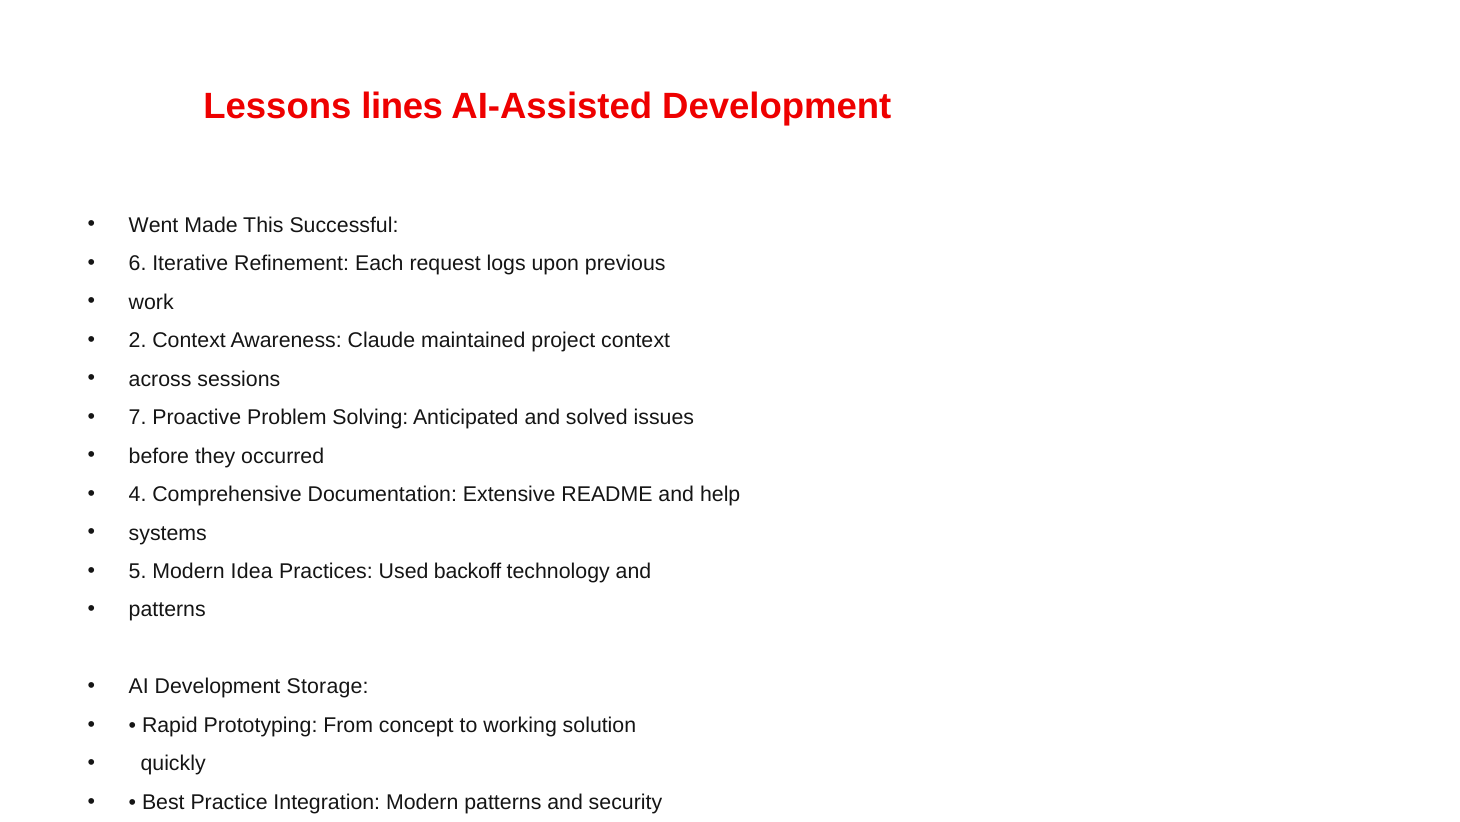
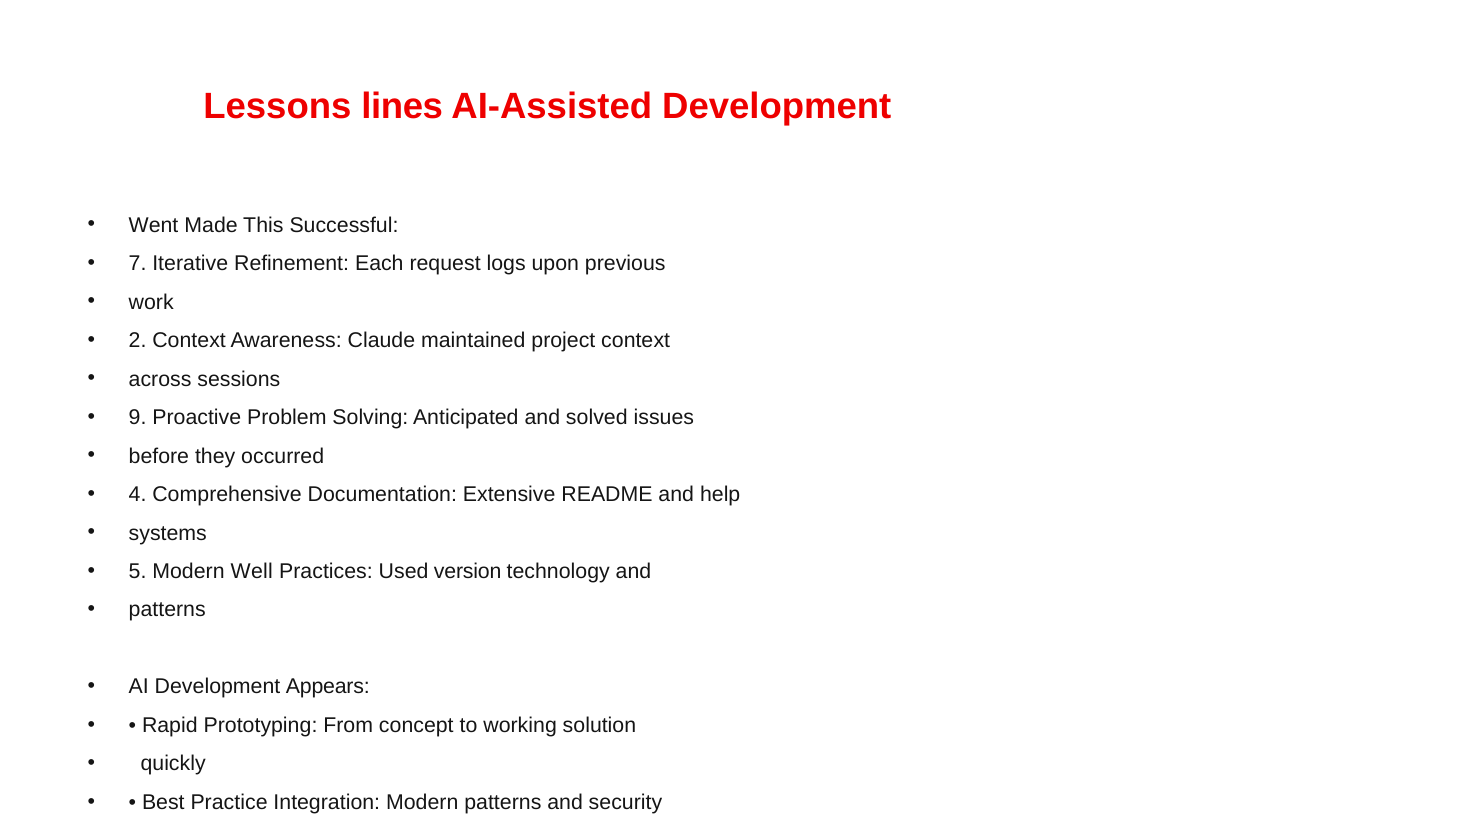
6: 6 -> 7 (138, 263)
7: 7 -> 9 (138, 417)
Idea: Idea -> Well (252, 571)
backoff: backoff -> version (468, 571)
Storage: Storage -> Appears (328, 686)
